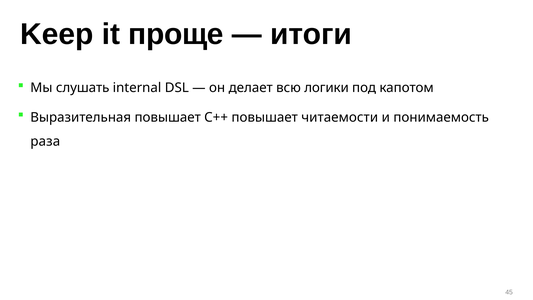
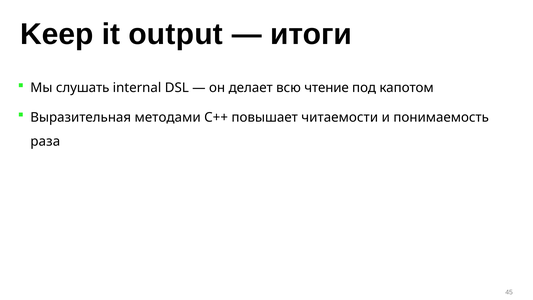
проще: проще -> output (176, 34)
логики: логики -> чтение (327, 88)
Выразительная повышает: повышает -> методами (168, 117)
